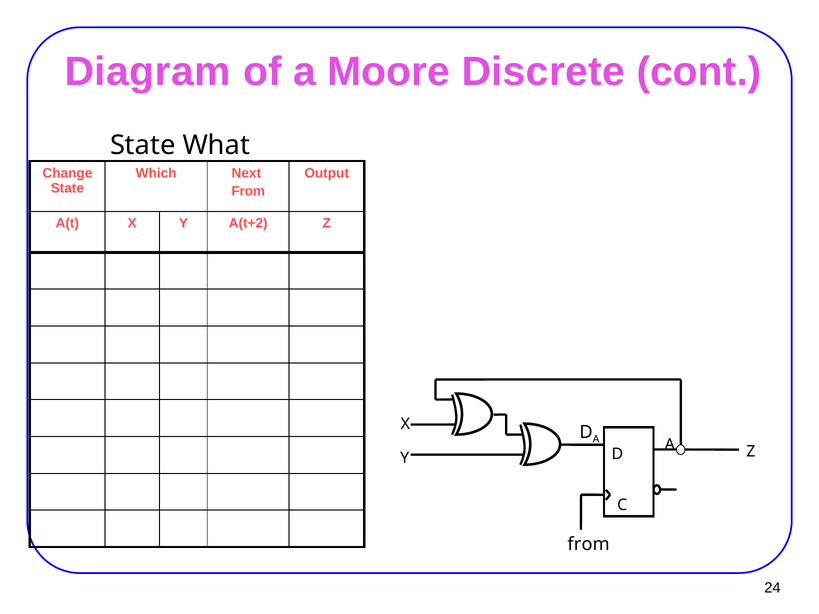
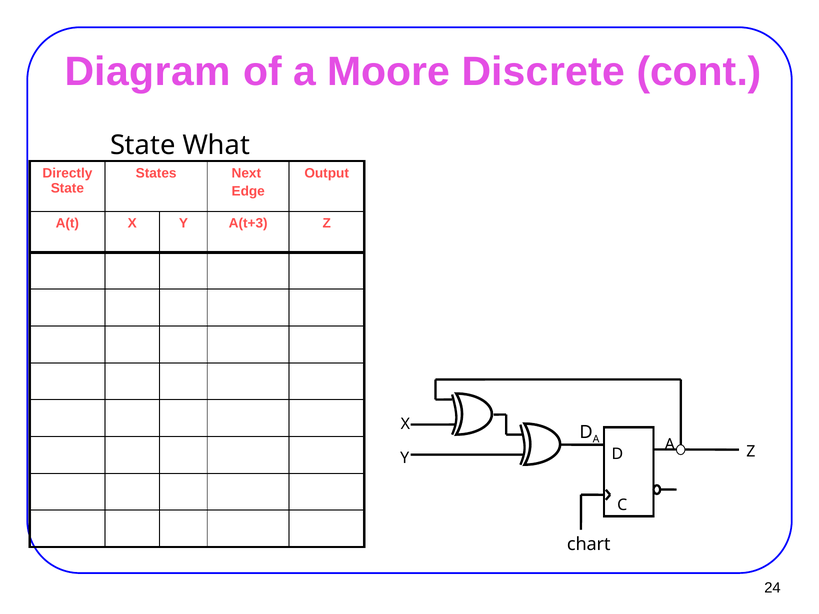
Change: Change -> Directly (67, 173)
Which: Which -> States (156, 173)
From: From -> Edge (248, 191)
A(t+2: A(t+2 -> A(t+3 (248, 224)
from: from -> chart (589, 545)
